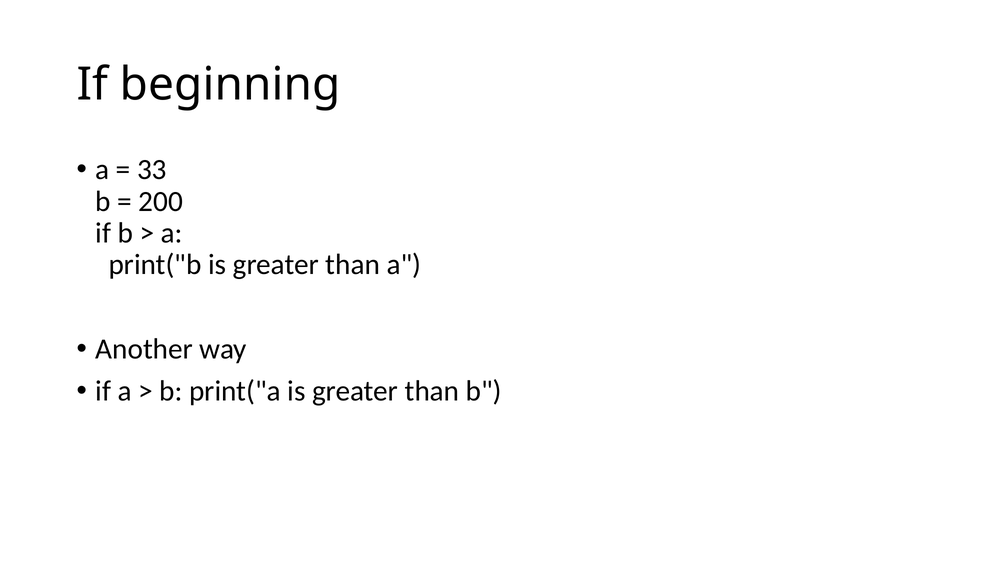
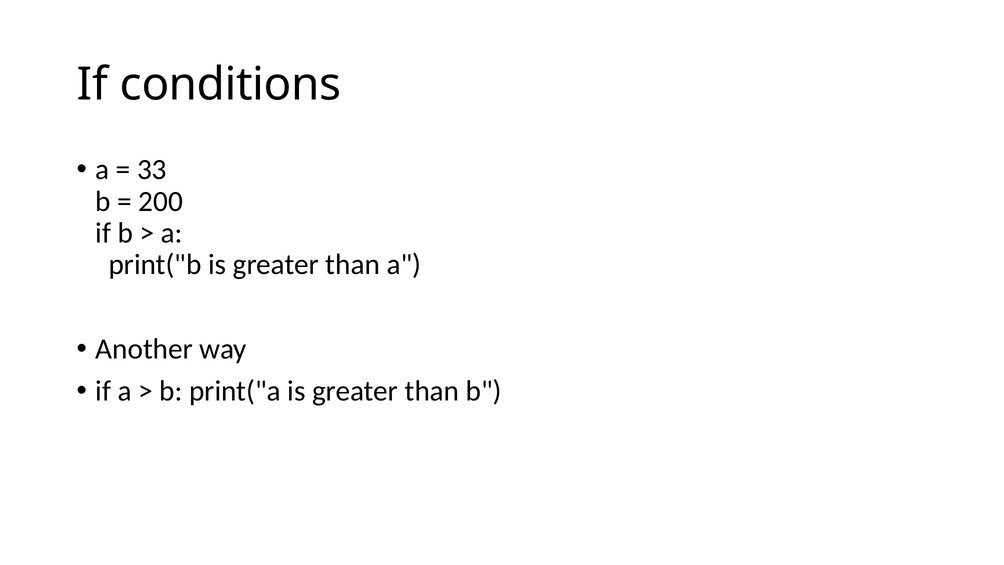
beginning: beginning -> conditions (231, 84)
